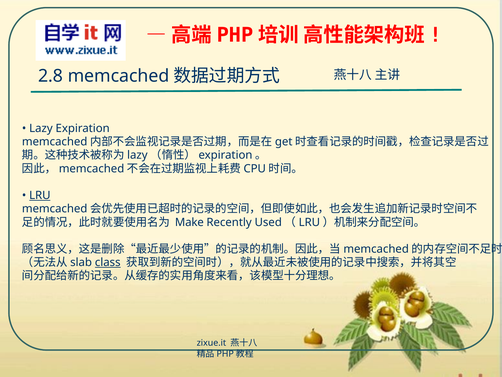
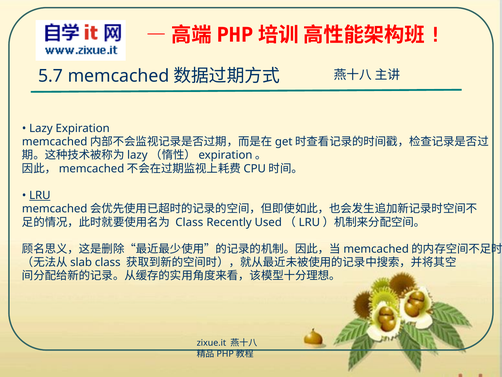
2.8: 2.8 -> 5.7 (51, 76)
Make: Make -> Class (189, 222)
class underline: present -> none (108, 262)
